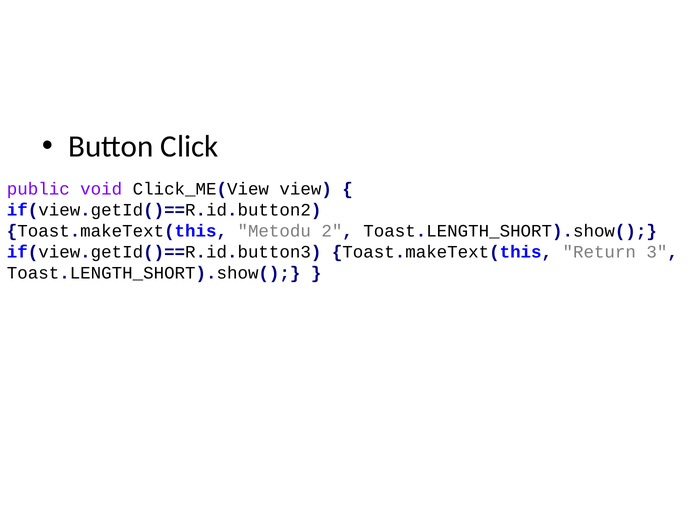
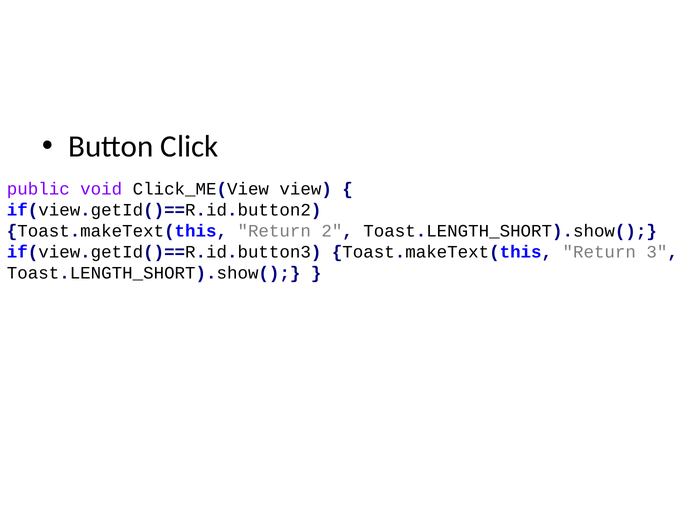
Metodu: Metodu -> Return (274, 231)
